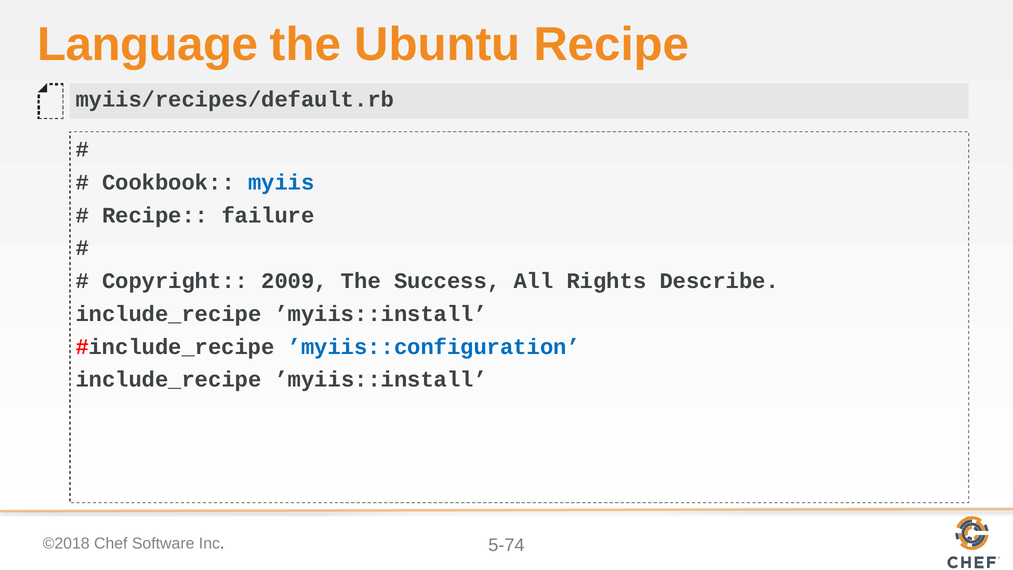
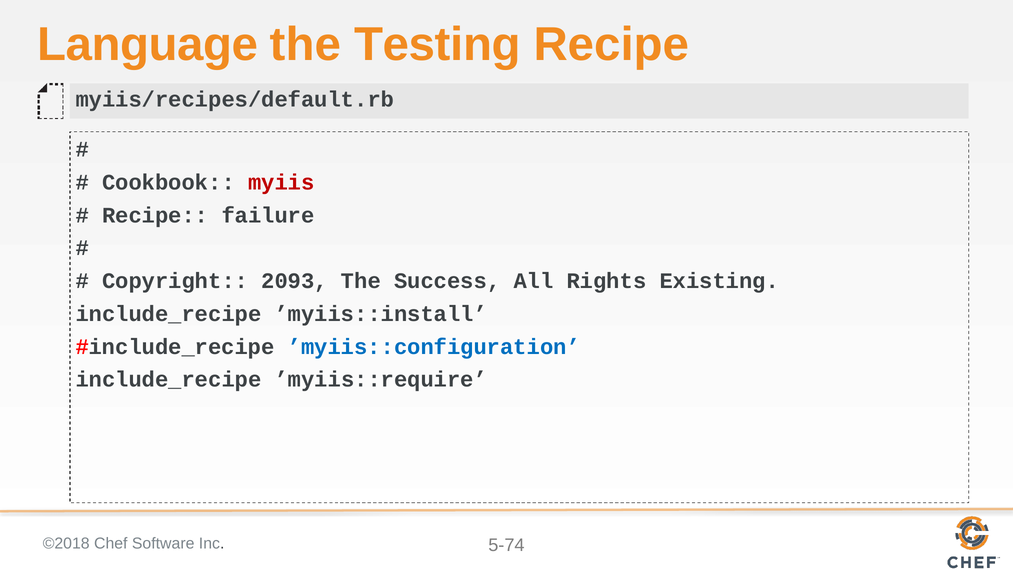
Ubuntu: Ubuntu -> Testing (438, 44)
myiis colour: blue -> red (281, 182)
2009: 2009 -> 2093 (295, 281)
Describe: Describe -> Existing (719, 281)
’myiis::install: ’myiis::install -> ’myiis::require (381, 379)
